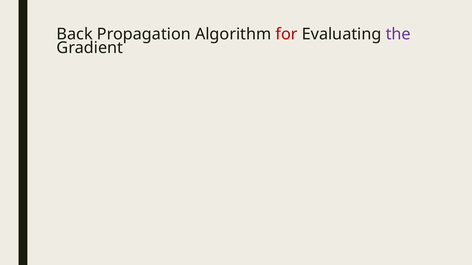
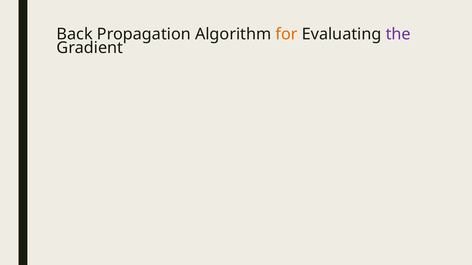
for colour: red -> orange (287, 34)
